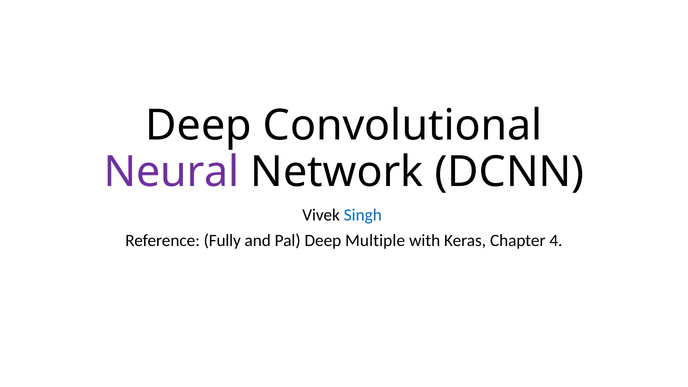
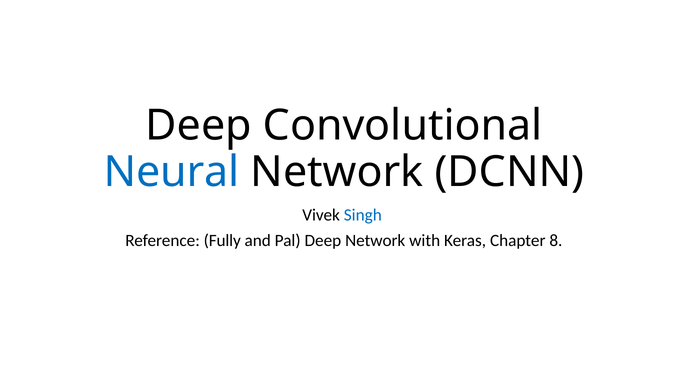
Neural colour: purple -> blue (172, 172)
Deep Multiple: Multiple -> Network (375, 241)
4: 4 -> 8 (556, 241)
